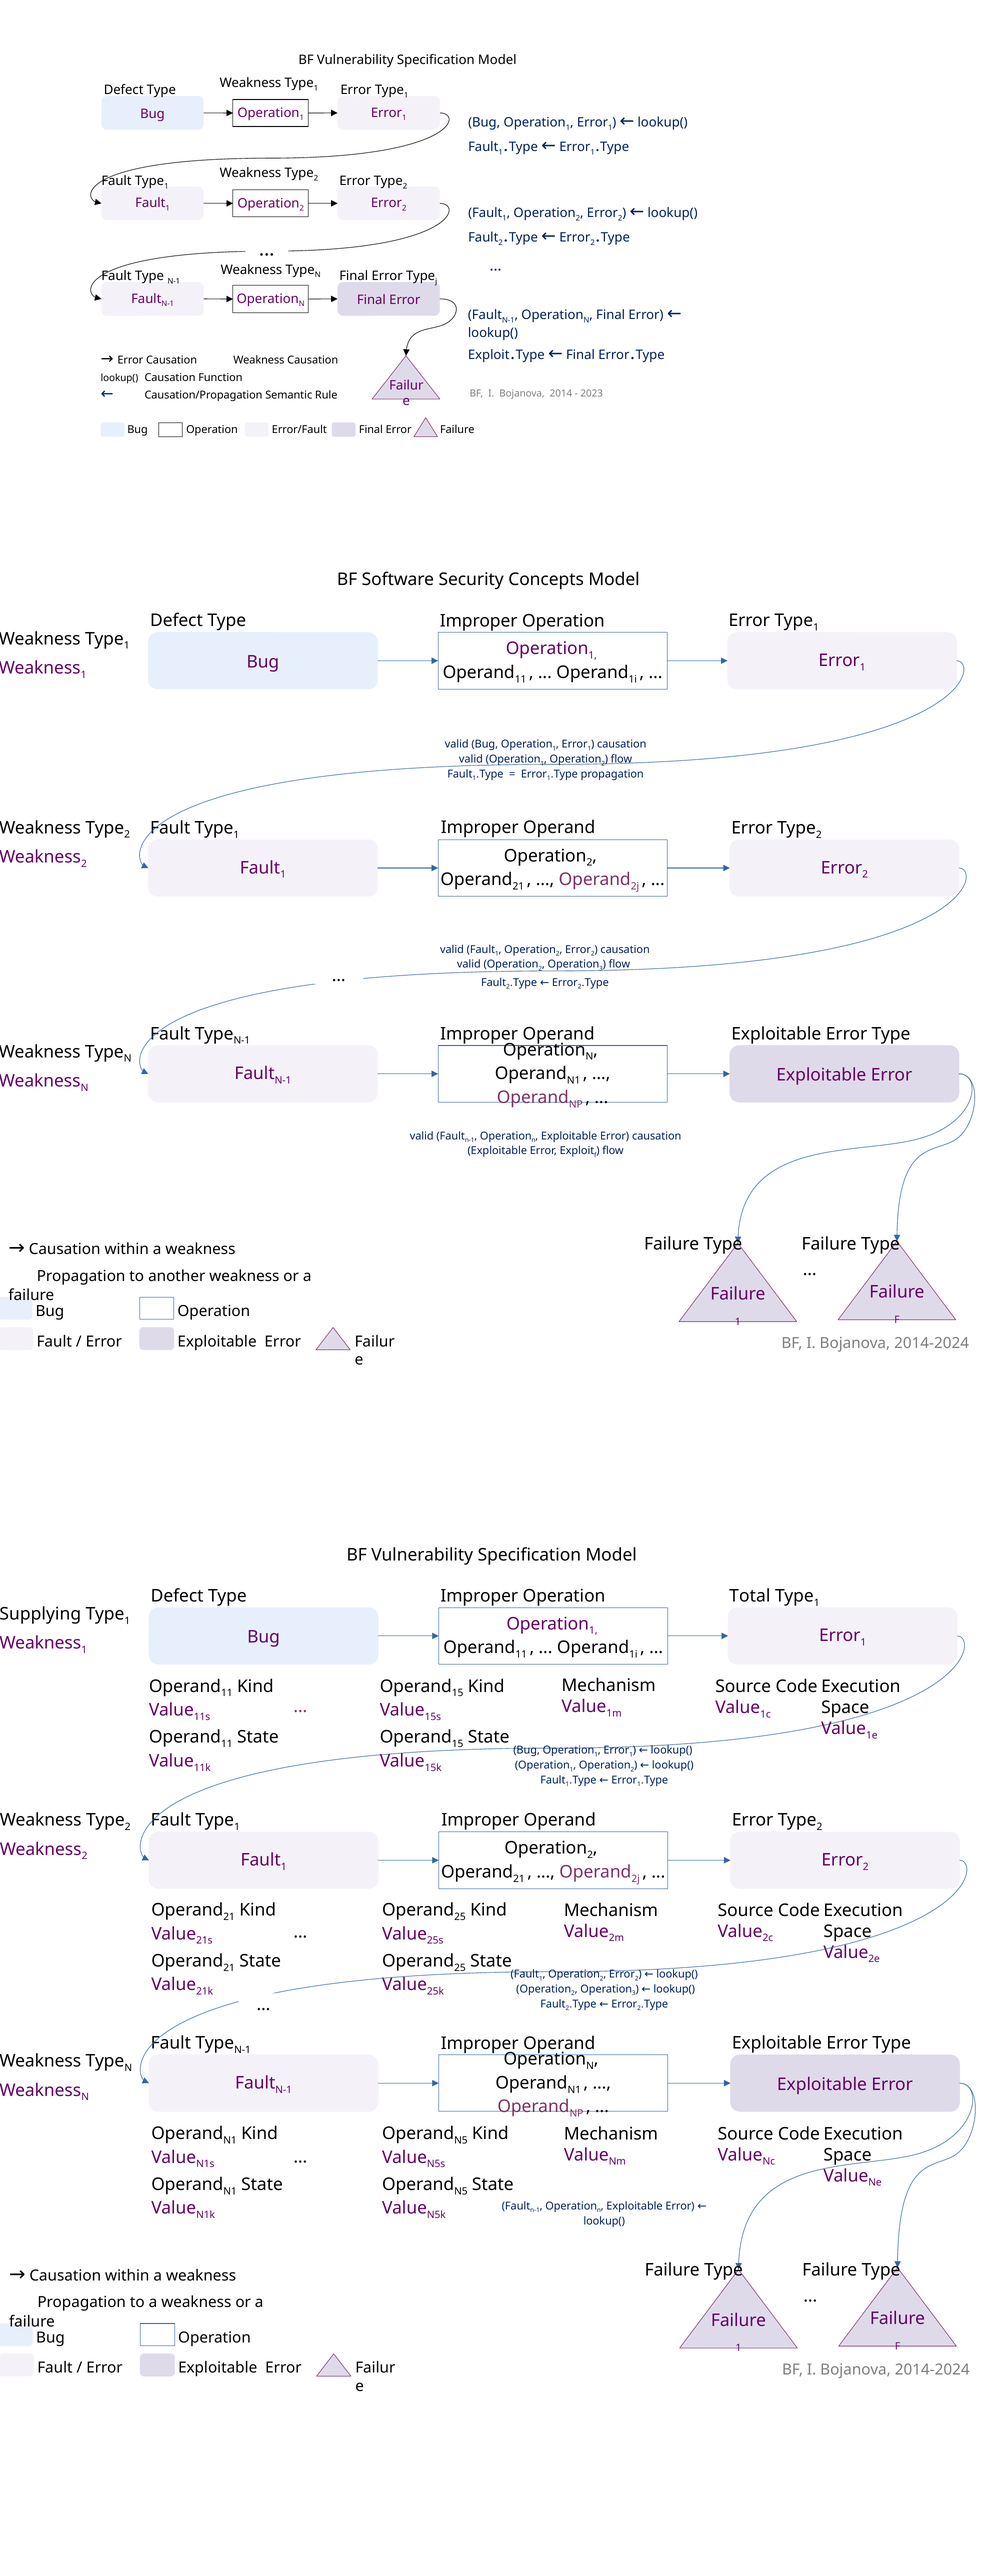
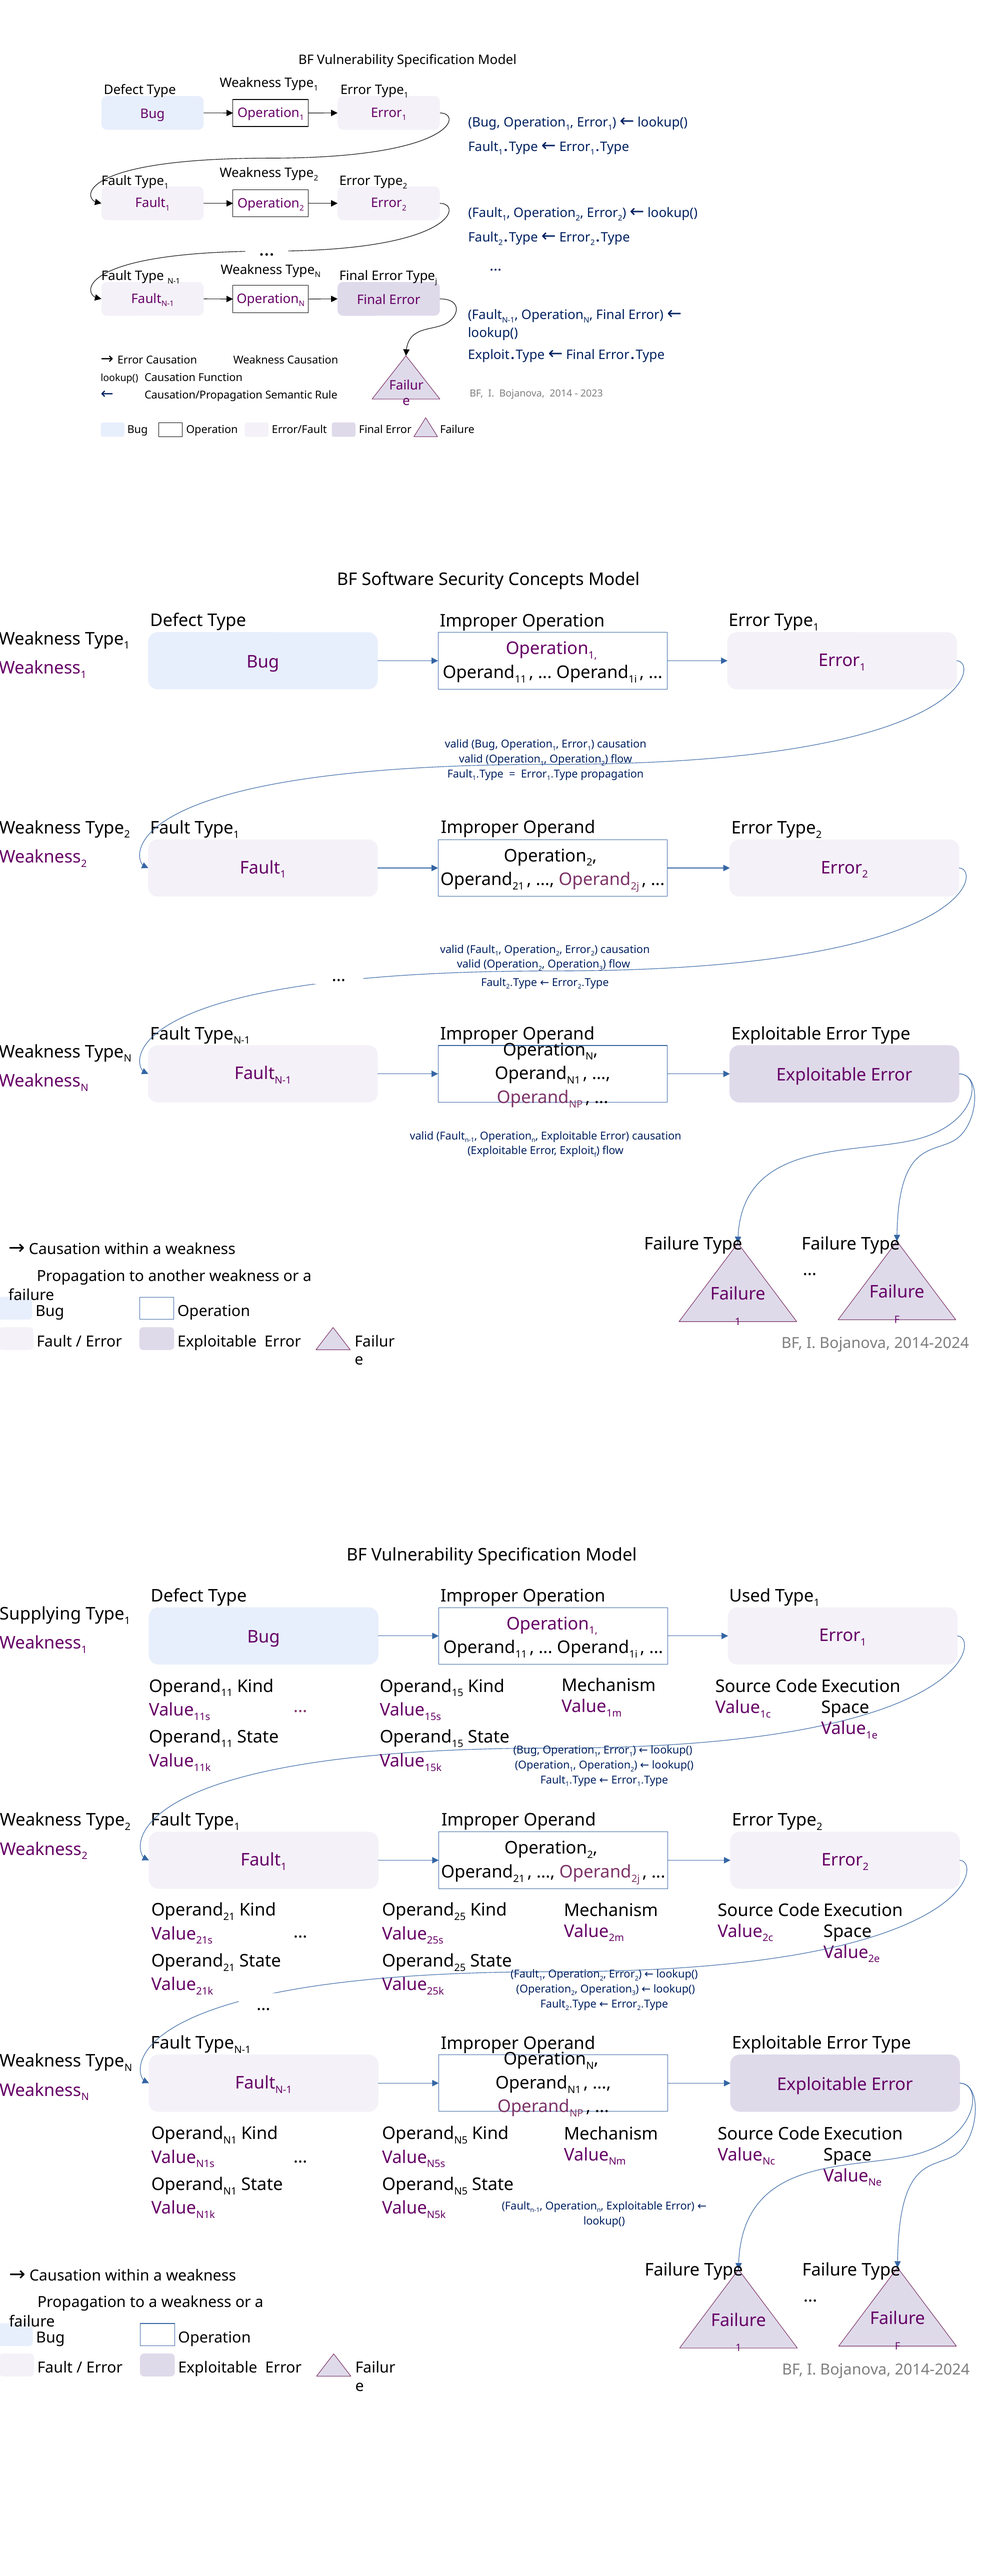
Total: Total -> Used (750, 1595)
